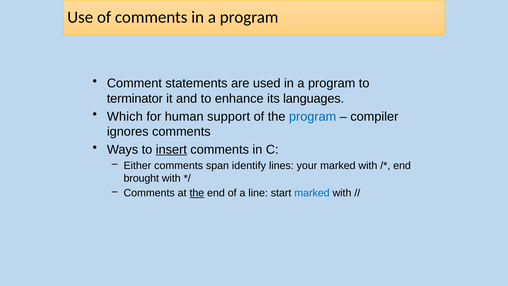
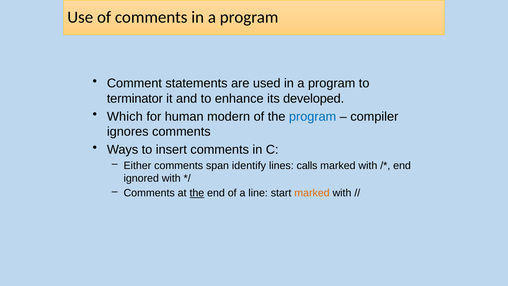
languages: languages -> developed (314, 99)
support: support -> modern (229, 116)
insert underline: present -> none (171, 149)
your: your -> calls (307, 165)
brought: brought -> ignored (141, 178)
marked colour: blue -> orange (312, 193)
